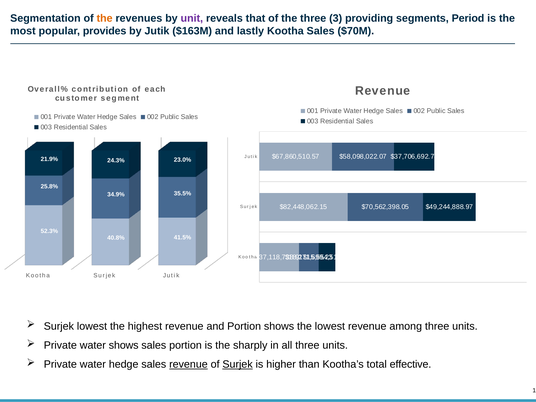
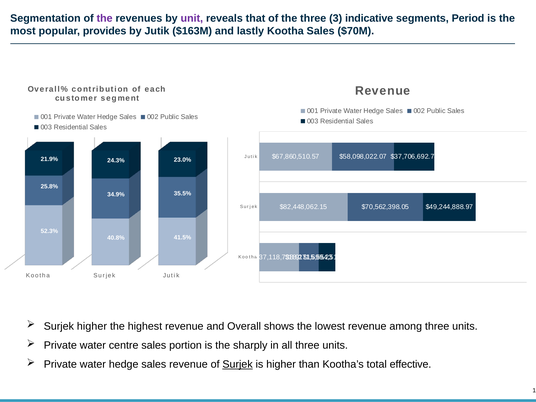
the colour: orange -> purple (105, 18)
providing: providing -> indicative (369, 18)
Surjek lowest: lowest -> higher (92, 326)
and Portion: Portion -> Overall (244, 326)
water shows: shows -> centre (124, 345)
revenue underline: present -> none (188, 364)
